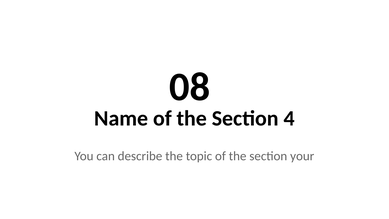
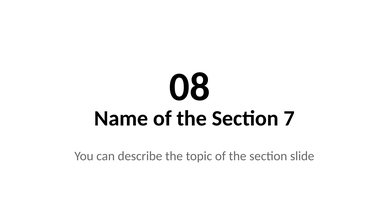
4: 4 -> 7 (289, 118)
your: your -> slide (302, 156)
